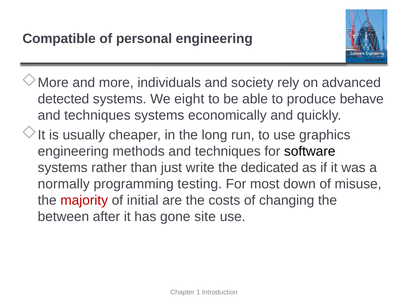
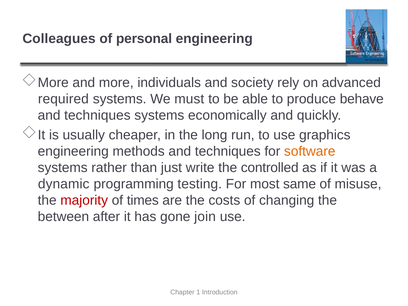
Compatible: Compatible -> Colleagues (59, 39)
detected: detected -> required (63, 99)
eight: eight -> must (189, 99)
software colour: black -> orange (310, 151)
dedicated: dedicated -> controlled (270, 168)
normally: normally -> dynamic (64, 184)
down: down -> same (300, 184)
initial: initial -> times (143, 200)
site: site -> join (205, 217)
